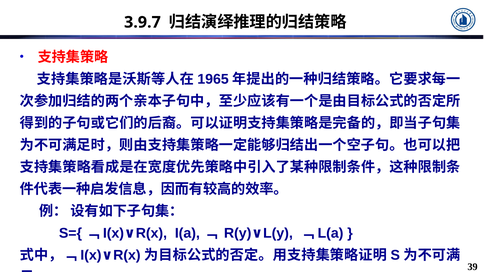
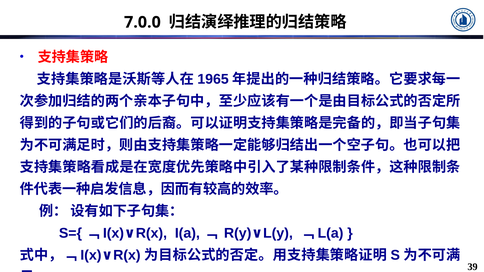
3.9.7: 3.9.7 -> 7.0.0 (142, 22)
